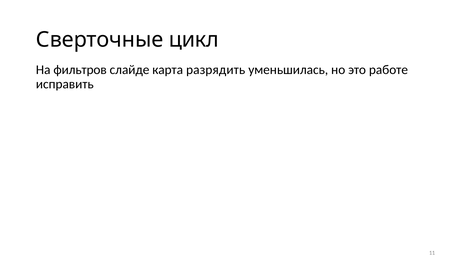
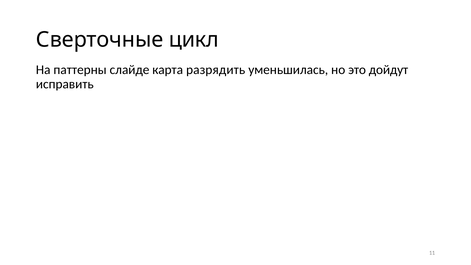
фильтров: фильтров -> паттерны (80, 70)
работе: работе -> дойдут (389, 70)
